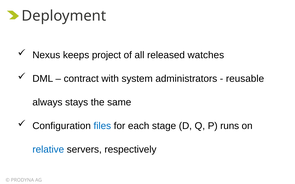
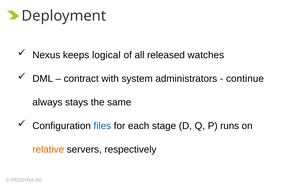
project: project -> logical (106, 55)
reusable: reusable -> continue (245, 79)
relative colour: blue -> orange (48, 150)
